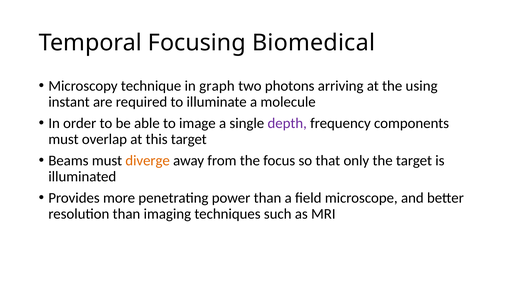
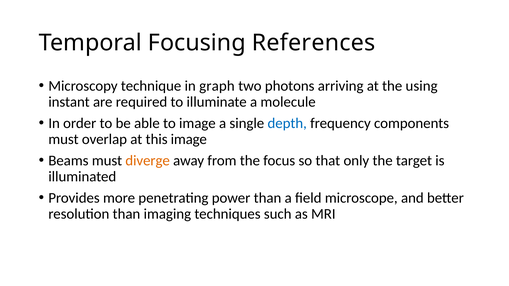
Biomedical: Biomedical -> References (314, 43)
depth colour: purple -> blue (287, 123)
this target: target -> image (189, 139)
